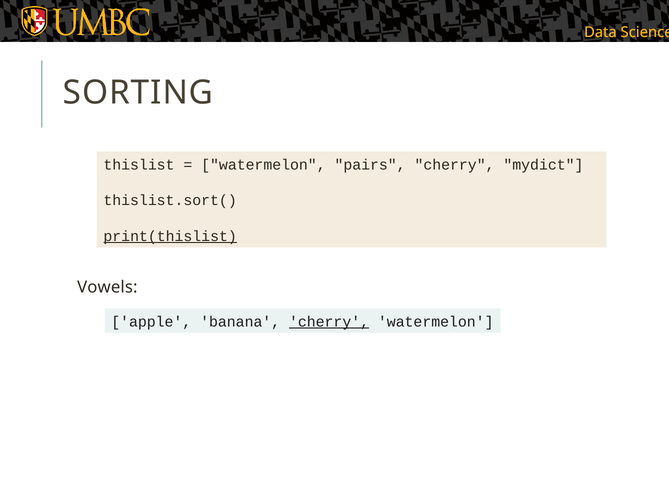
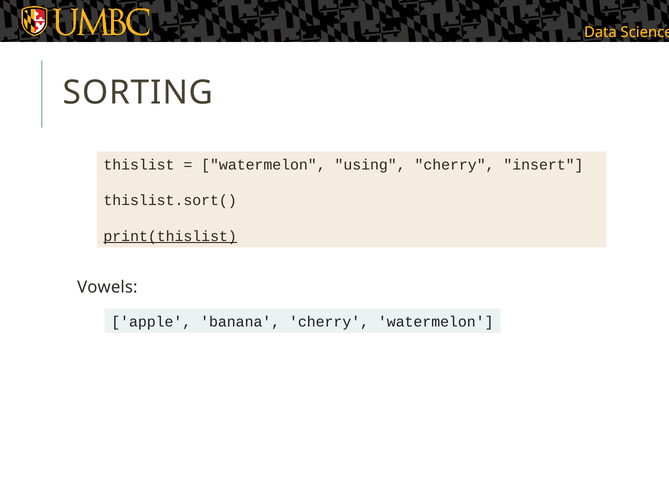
pairs: pairs -> using (370, 165)
mydict: mydict -> insert (543, 165)
cherry underline: present -> none (329, 322)
